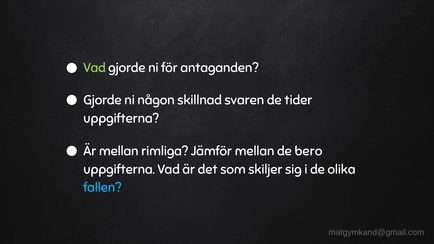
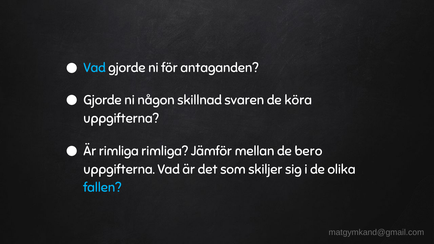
Vad colour: light green -> light blue (95, 68)
tider: tider -> köra (298, 100)
Är mellan: mellan -> rimliga (119, 151)
